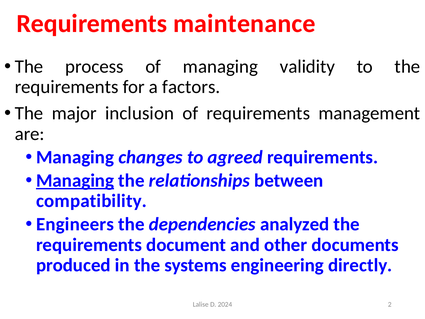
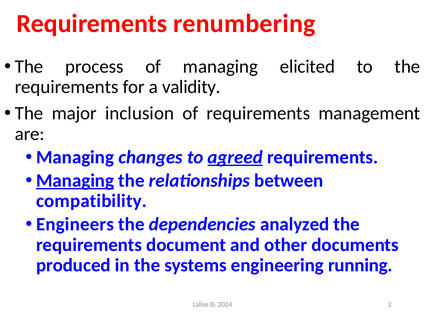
maintenance: maintenance -> renumbering (244, 24)
validity: validity -> elicited (307, 67)
factors: factors -> validity (191, 87)
agreed underline: none -> present (235, 157)
directly: directly -> running (360, 265)
